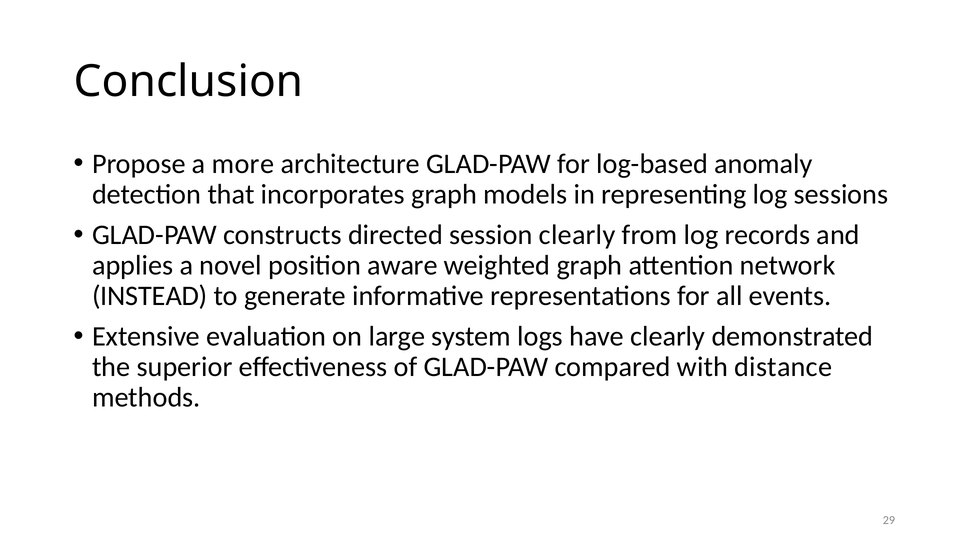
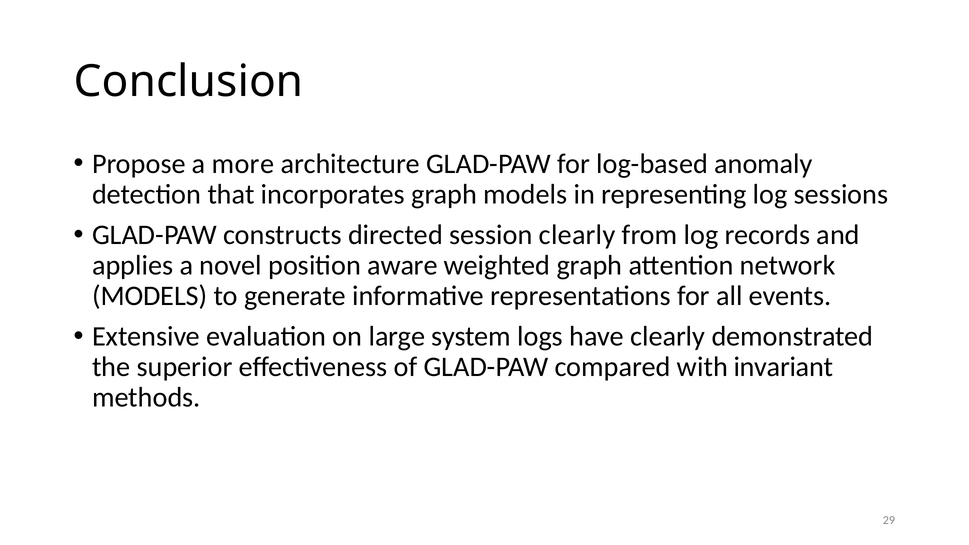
INSTEAD: INSTEAD -> MODELS (150, 296)
distance: distance -> invariant (783, 367)
